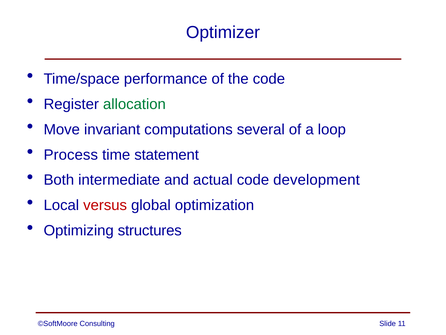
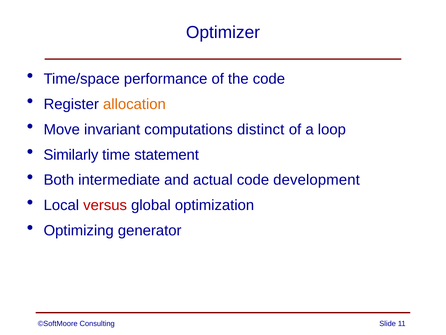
allocation colour: green -> orange (134, 104)
several: several -> distinct (261, 129)
Process: Process -> Similarly (71, 155)
structures: structures -> generator (150, 230)
